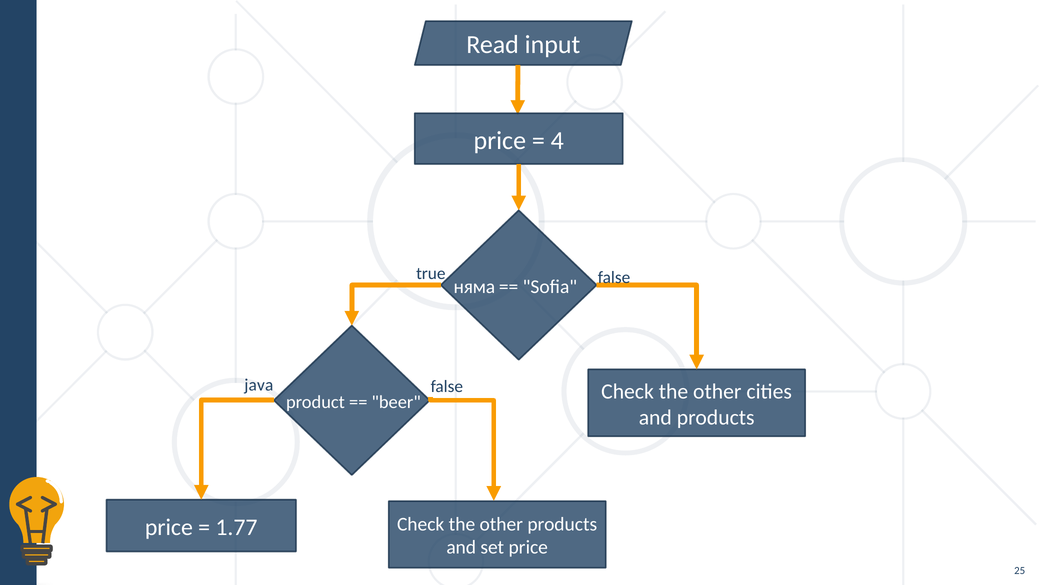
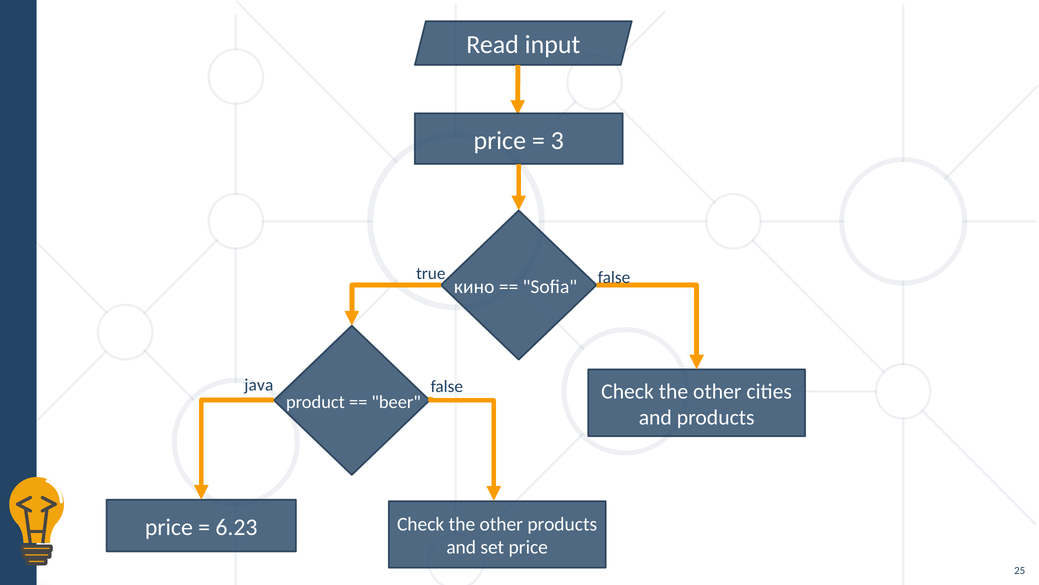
4: 4 -> 3 (557, 140)
няма: няма -> кино (474, 287)
1.77: 1.77 -> 6.23 (236, 527)
